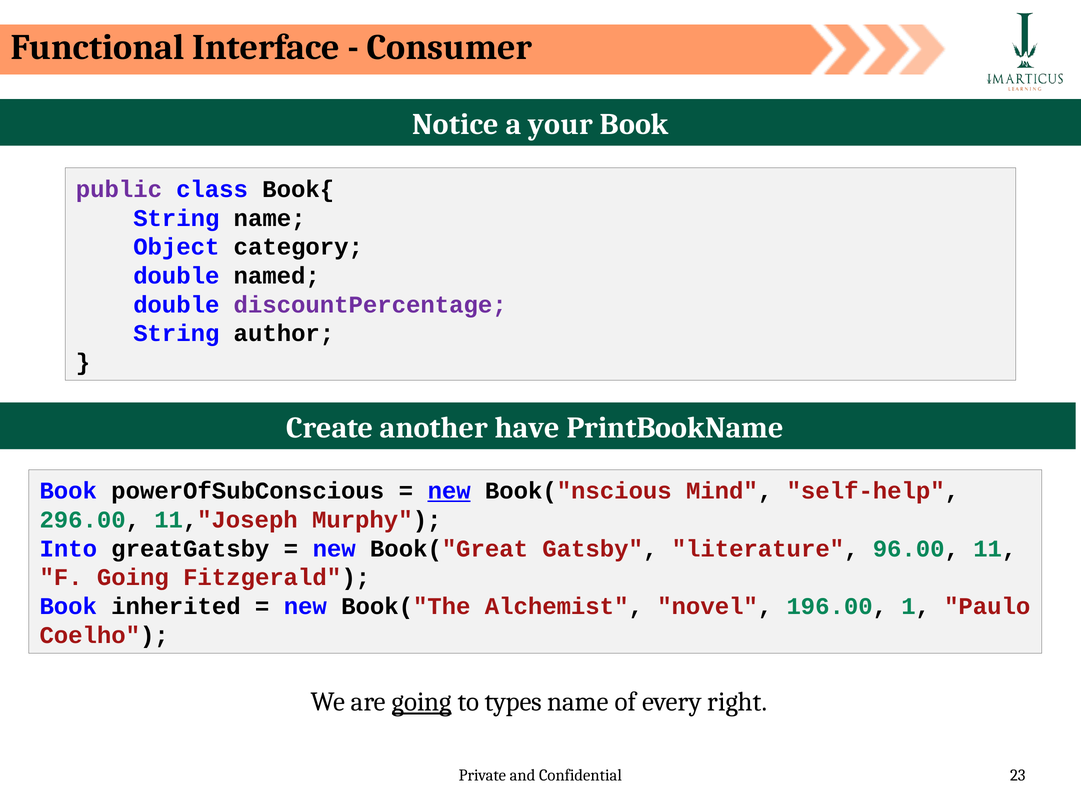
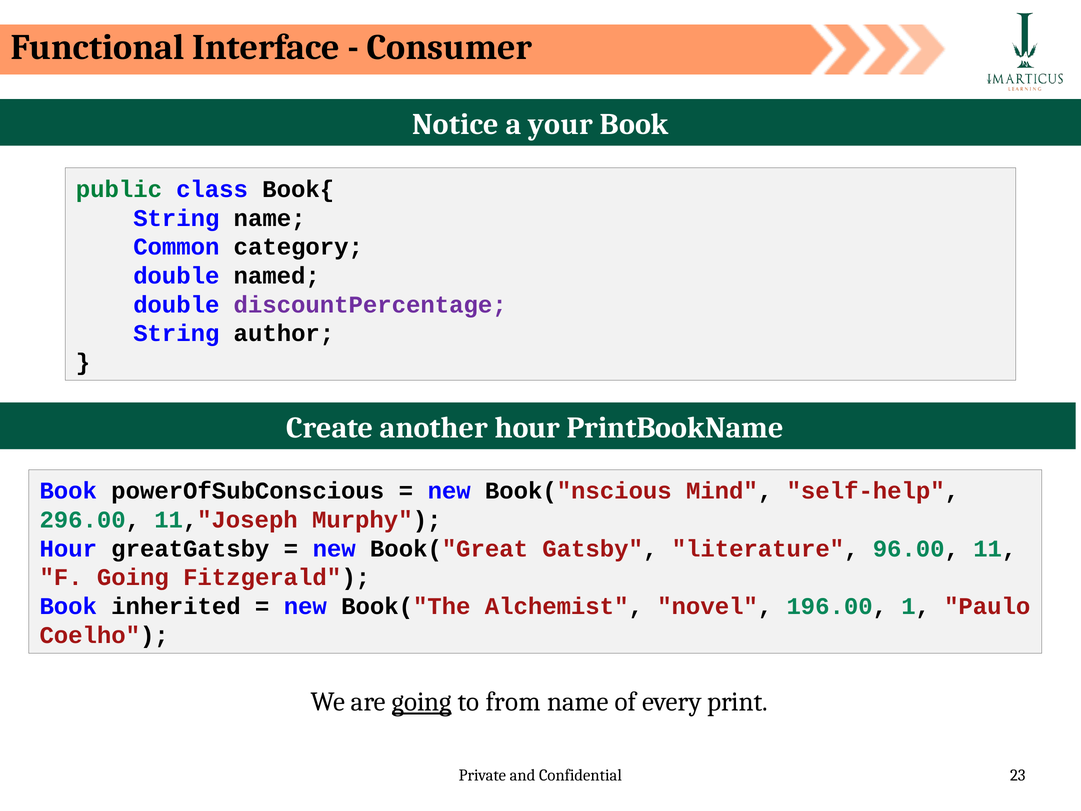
public colour: purple -> green (119, 189)
Object: Object -> Common (176, 247)
another have: have -> hour (527, 428)
new underline: present -> none (449, 491)
Into: Into -> Hour (68, 548)
types: types -> from (513, 702)
right: right -> print (737, 702)
